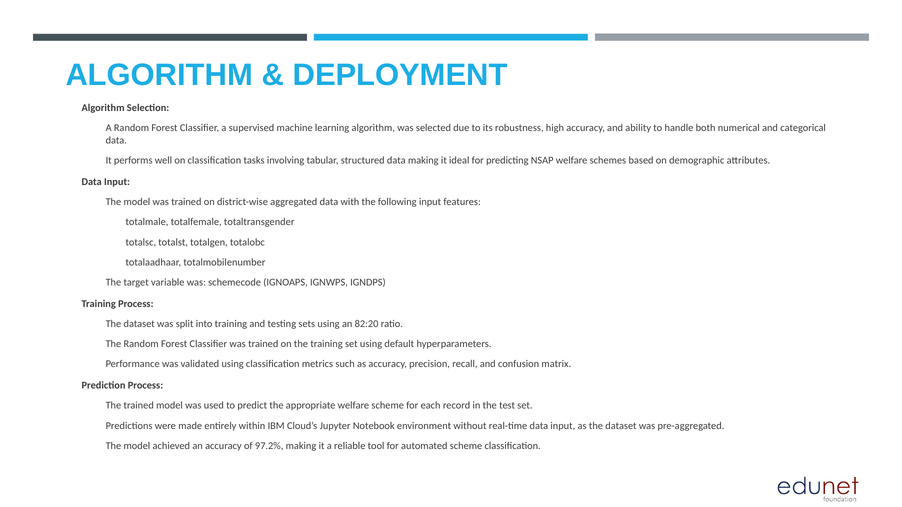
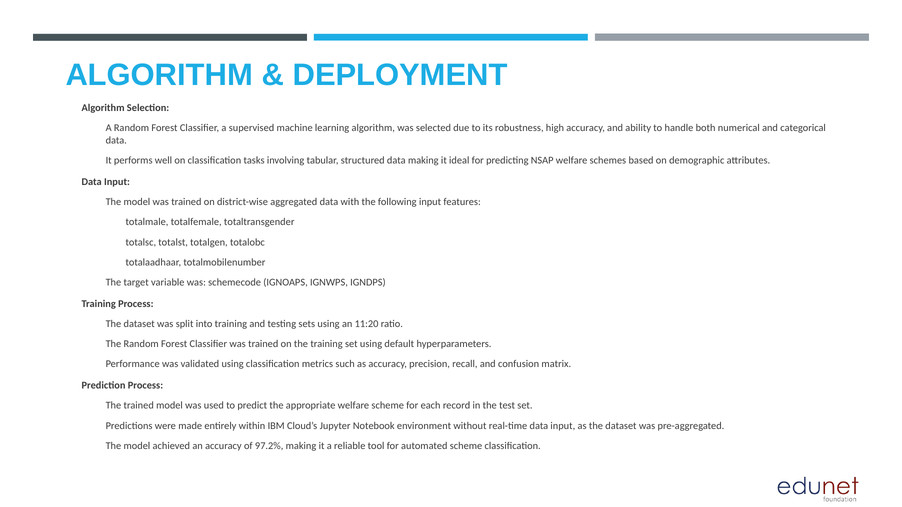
82:20: 82:20 -> 11:20 (367, 324)
